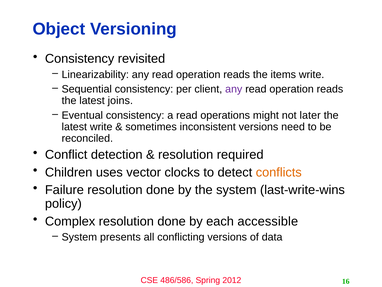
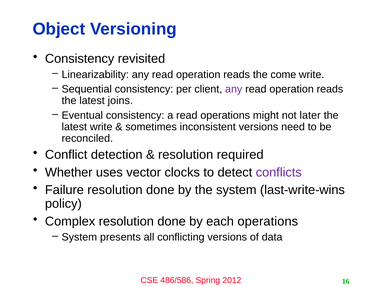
items: items -> come (283, 74)
Children: Children -> Whether (69, 172)
conflicts colour: orange -> purple (279, 172)
each accessible: accessible -> operations (268, 221)
